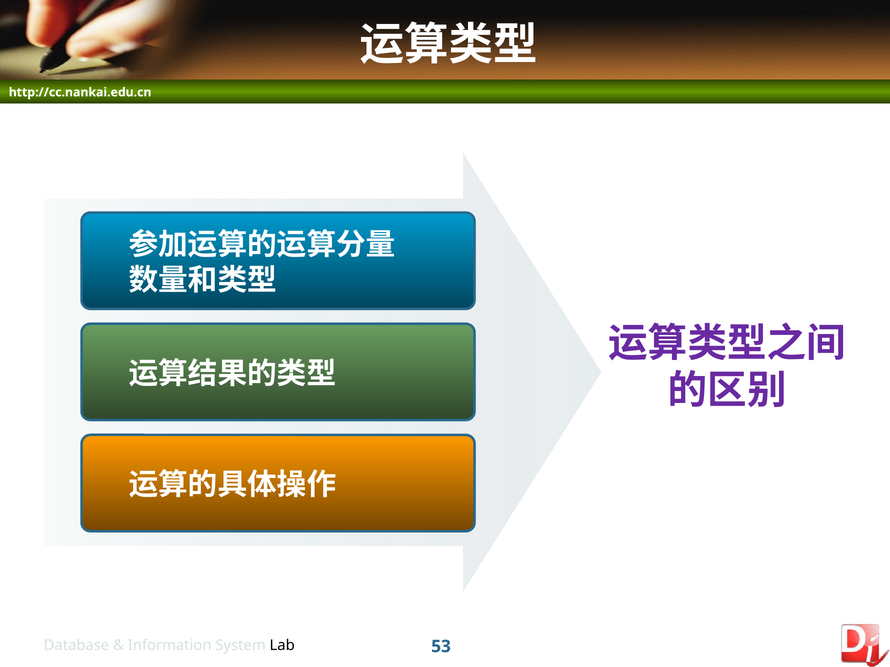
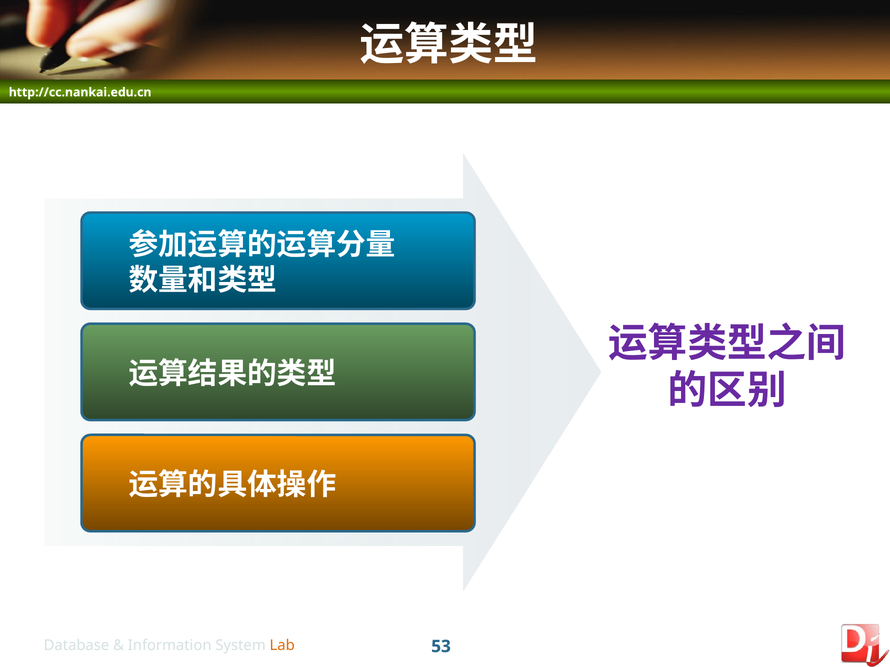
Lab colour: black -> orange (282, 646)
